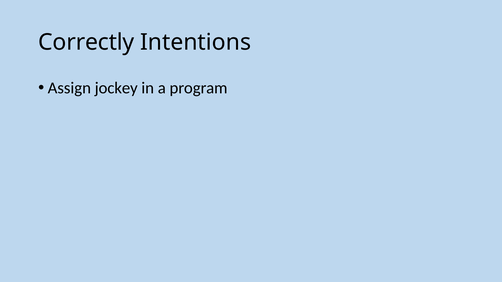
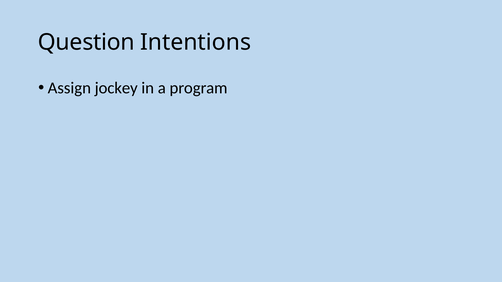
Correctly: Correctly -> Question (86, 42)
